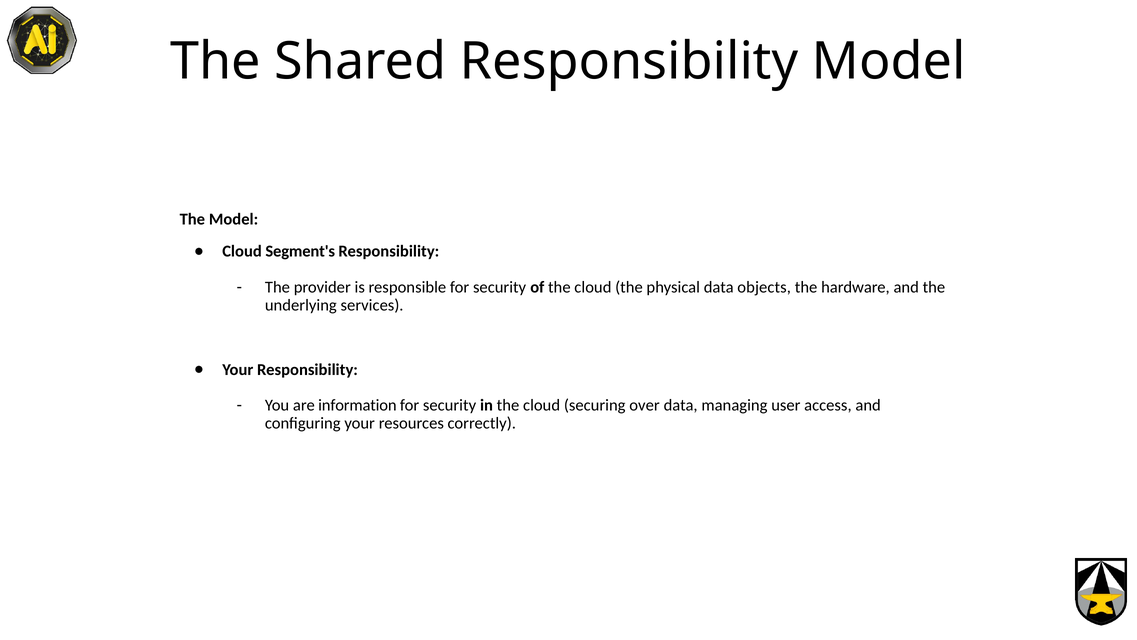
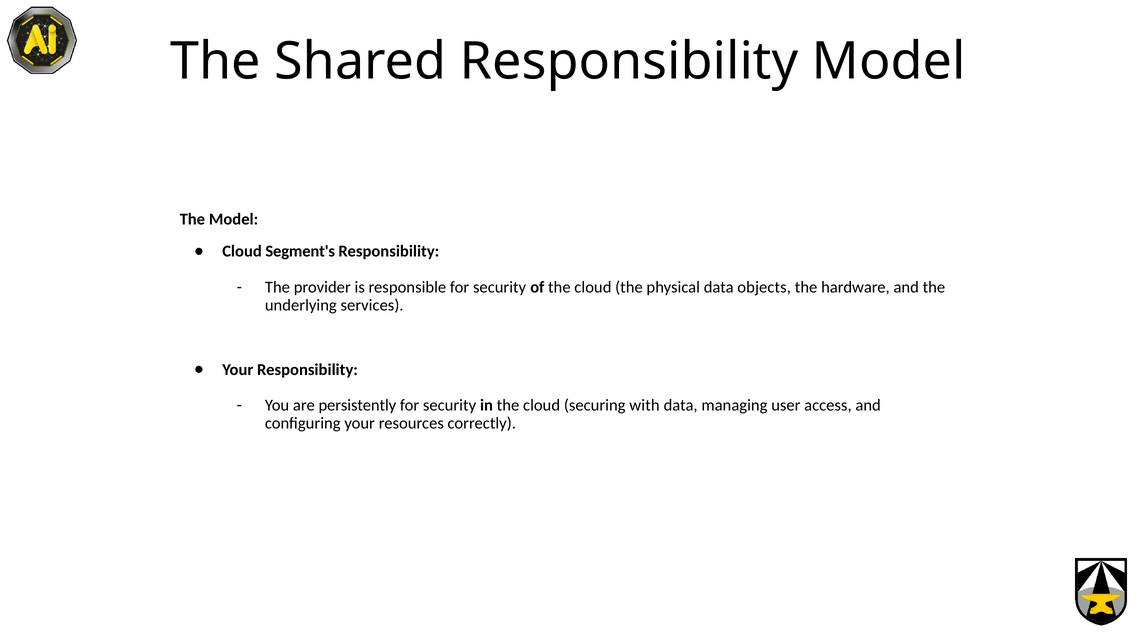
information: information -> persistently (357, 405)
over: over -> with (644, 405)
